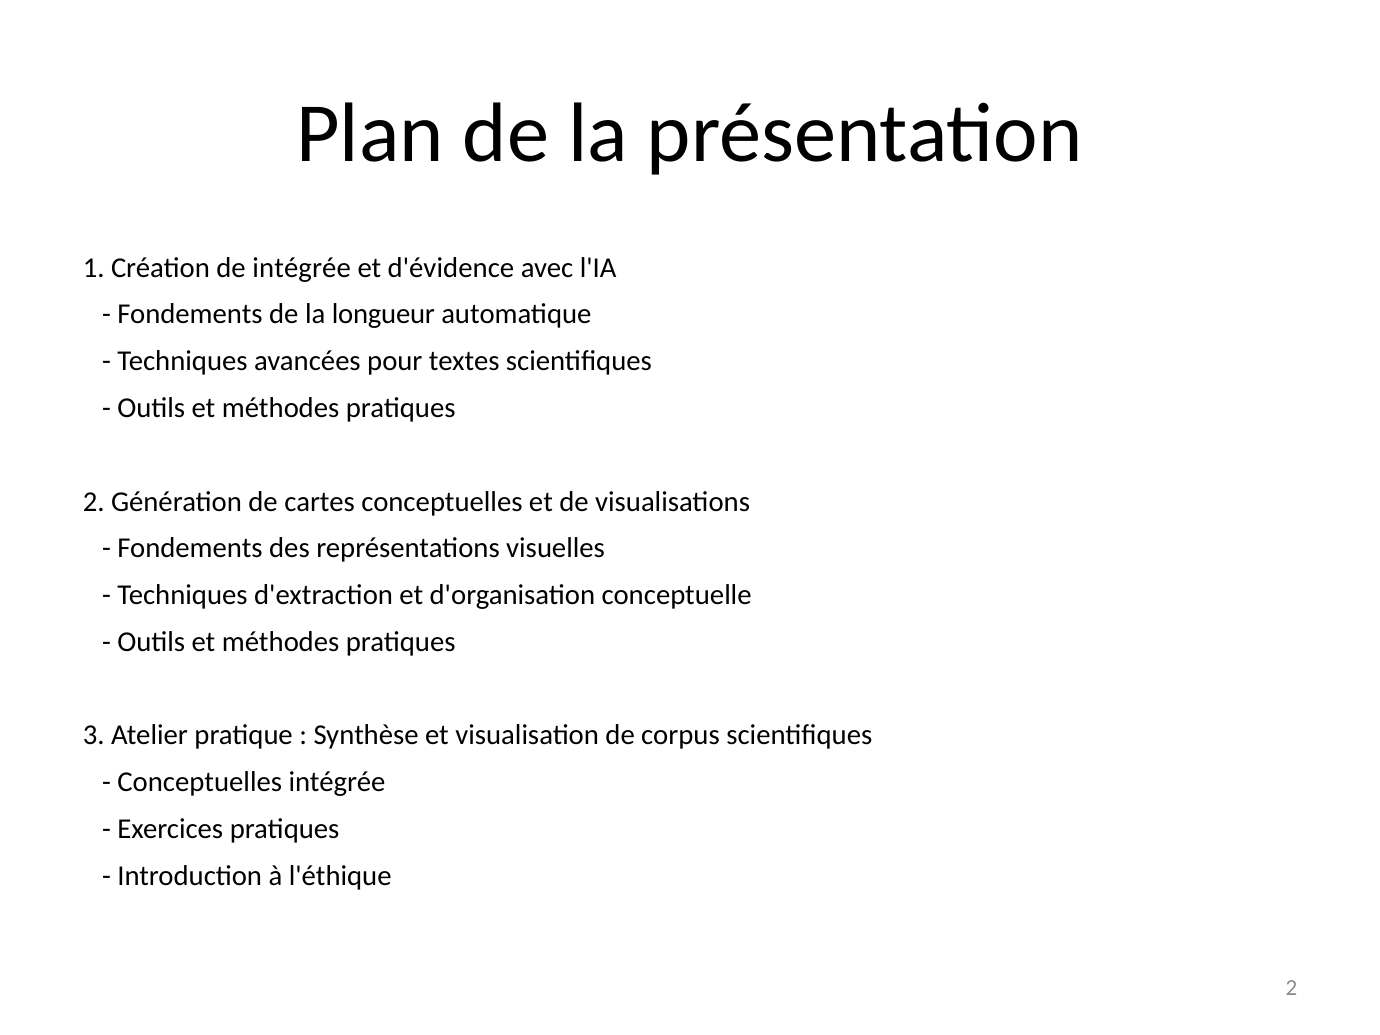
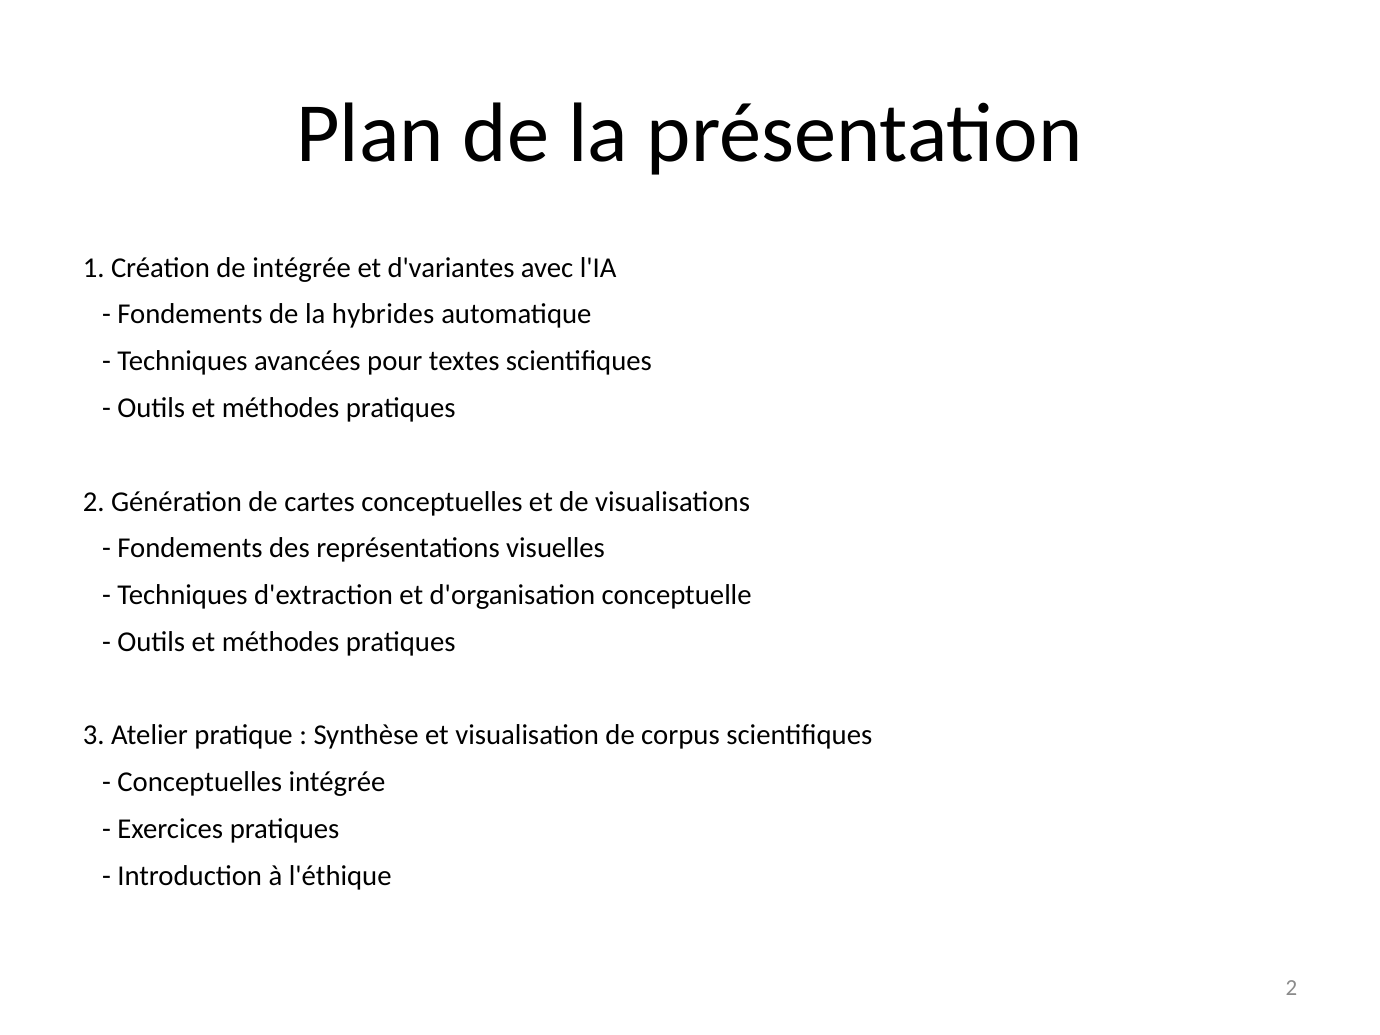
d'évidence: d'évidence -> d'variantes (451, 268)
longueur: longueur -> hybrides (383, 314)
